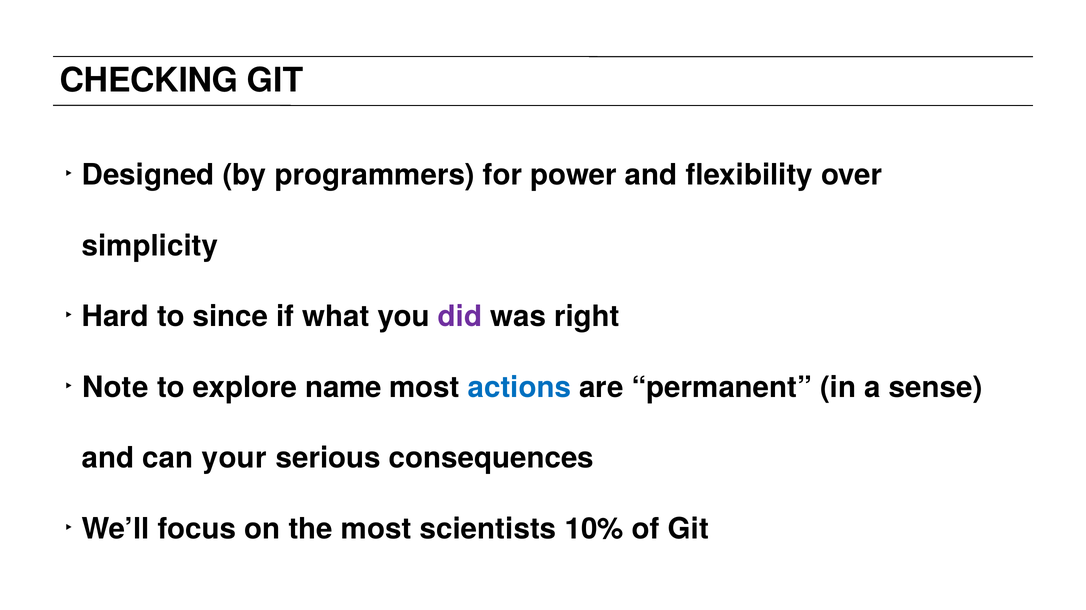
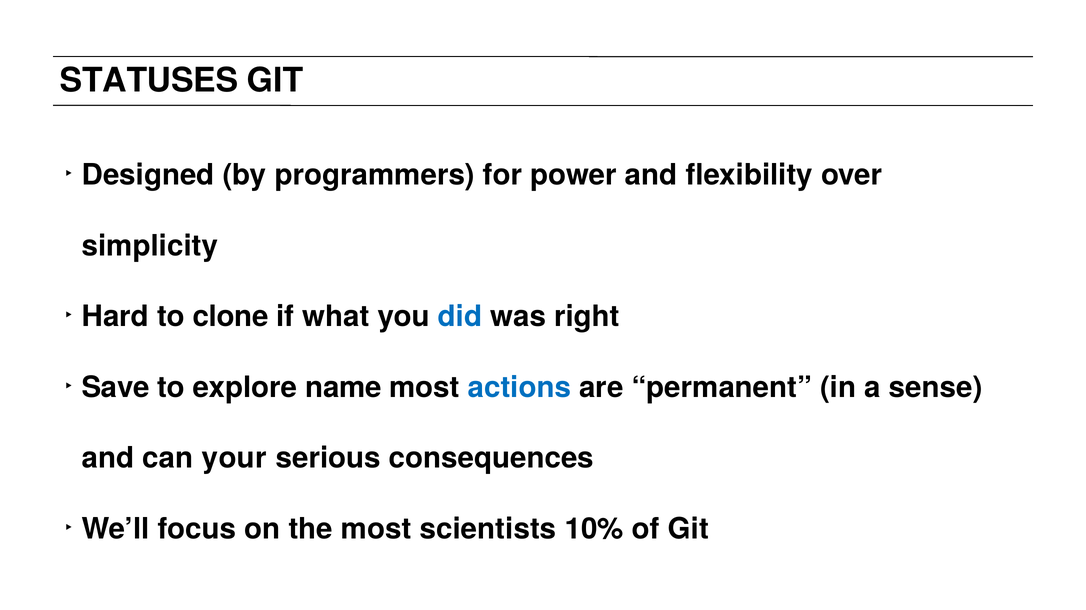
CHECKING: CHECKING -> STATUSES (149, 80)
since: since -> clone (231, 317)
did colour: purple -> blue (460, 317)
Note: Note -> Save (116, 387)
